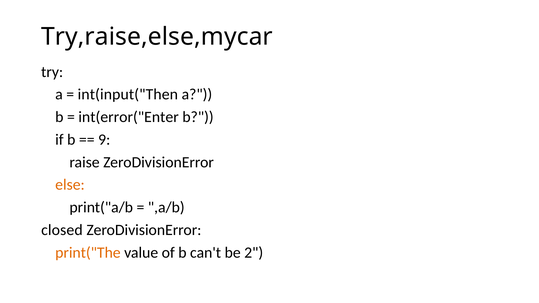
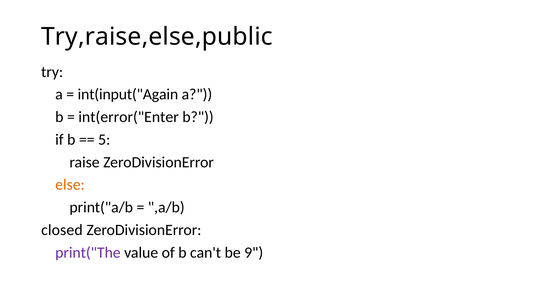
Try,raise,else,mycar: Try,raise,else,mycar -> Try,raise,else,public (157, 37)
int(input("Then: int(input("Then -> int(input("Again (128, 94)
9: 9 -> 5 (104, 140)
print("The colour: orange -> purple (88, 253)
2: 2 -> 9 (254, 253)
